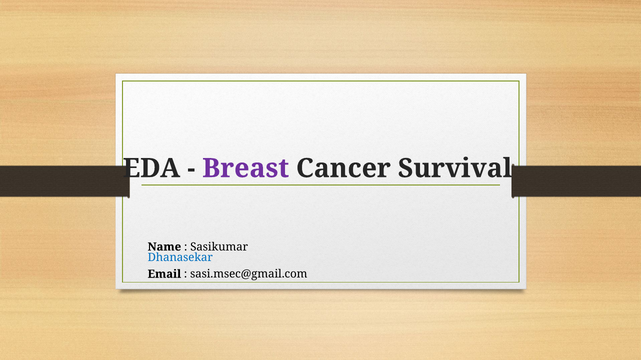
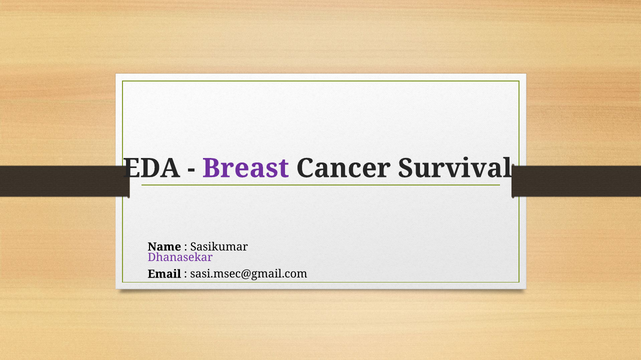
Dhanasekar colour: blue -> purple (180, 258)
